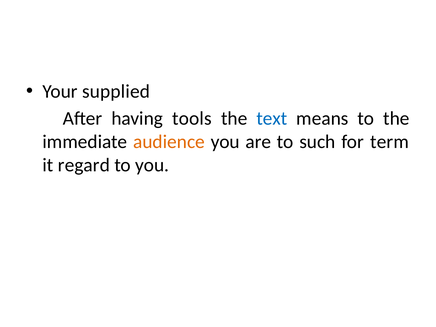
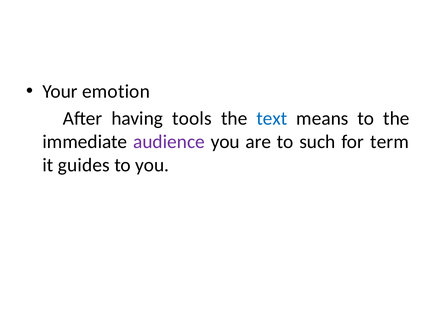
supplied: supplied -> emotion (116, 91)
audience colour: orange -> purple (169, 142)
regard: regard -> guides (84, 165)
